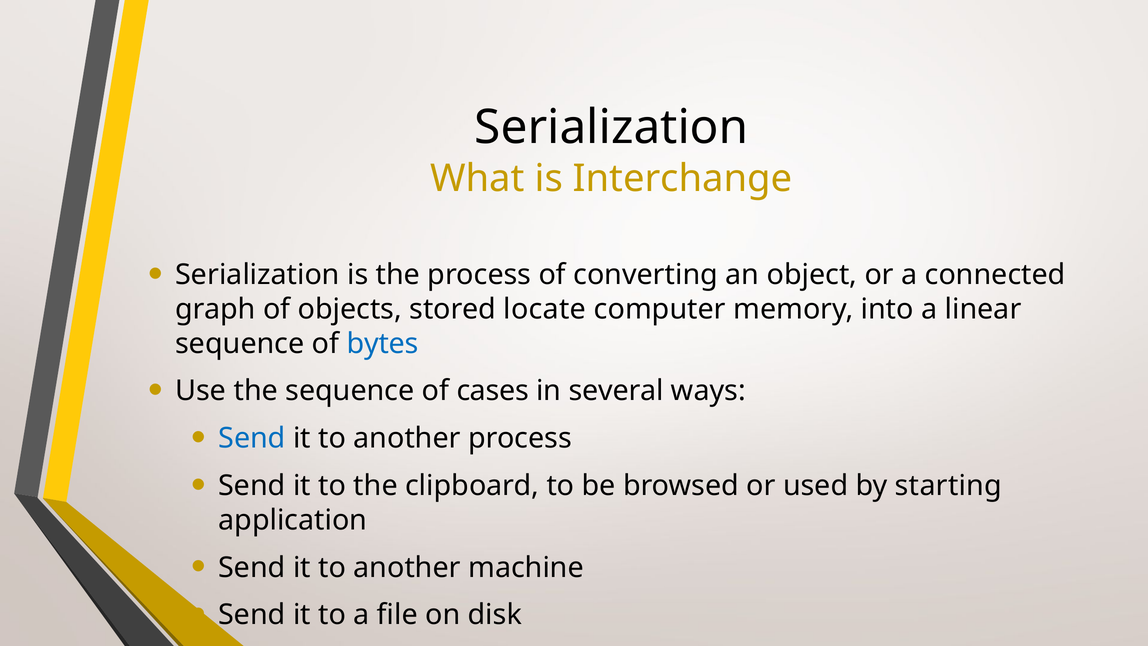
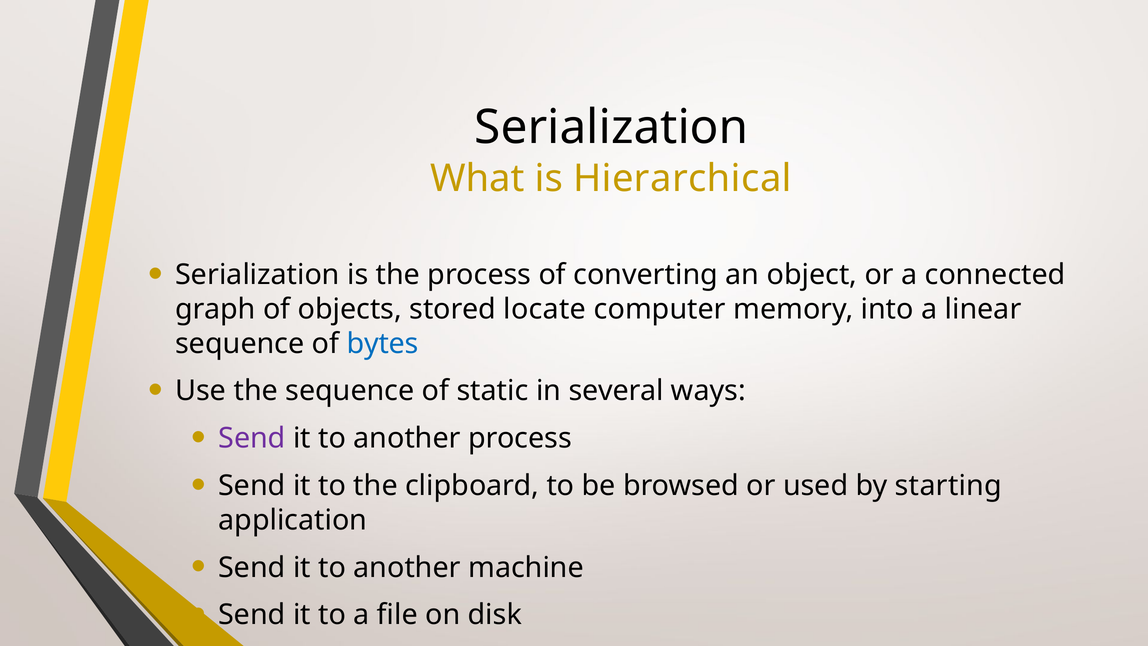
Interchange: Interchange -> Hierarchical (682, 178)
cases: cases -> static (493, 391)
Send colour: blue -> purple (252, 438)
